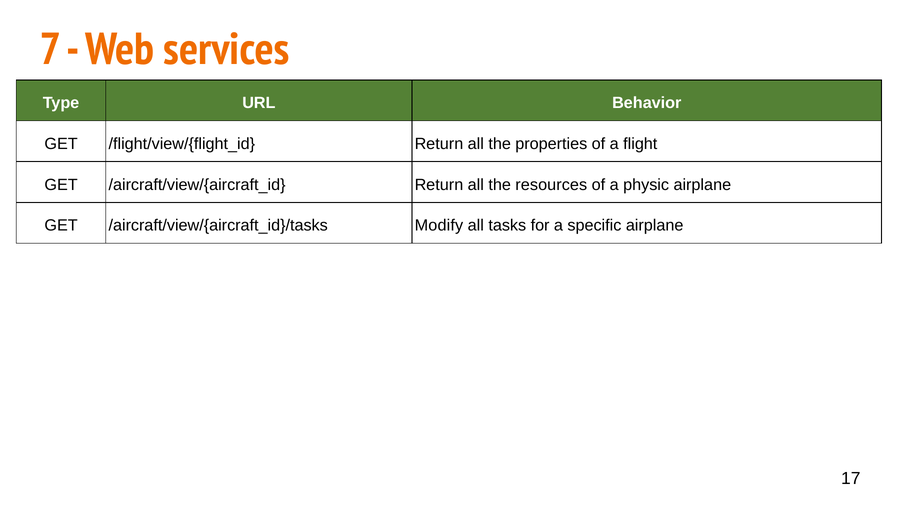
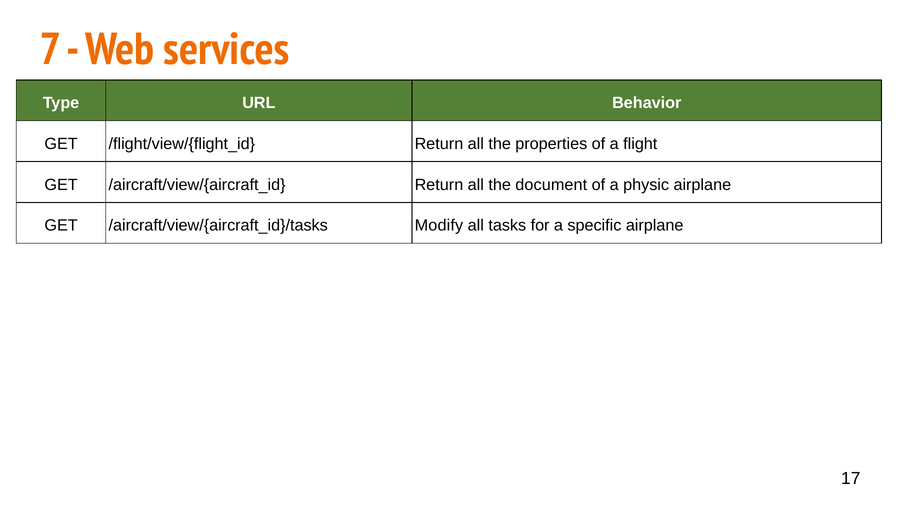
resources: resources -> document (551, 185)
